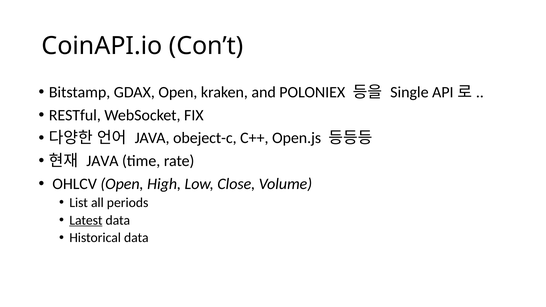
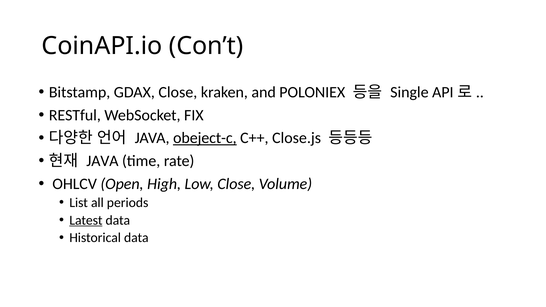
GDAX Open: Open -> Close (178, 92)
obeject-c underline: none -> present (205, 138)
Open.js: Open.js -> Close.js (297, 138)
